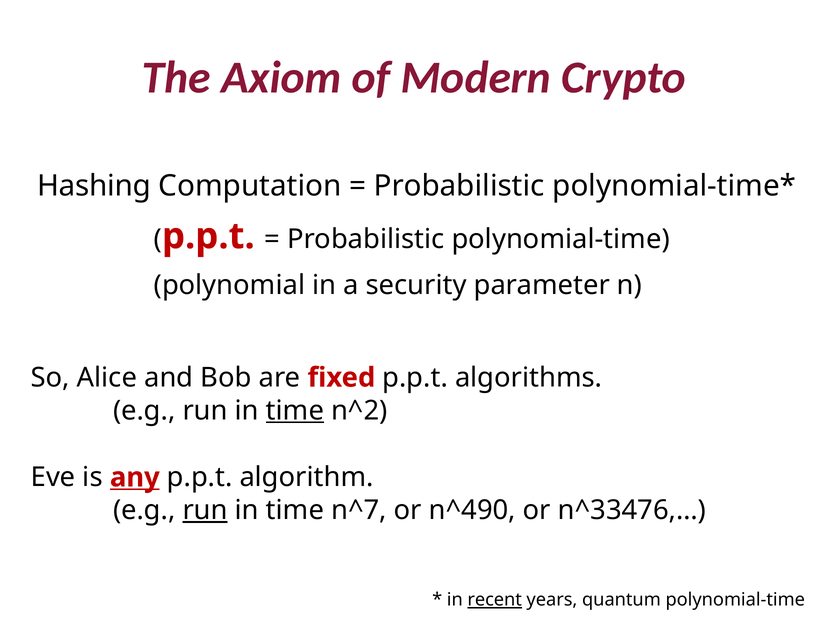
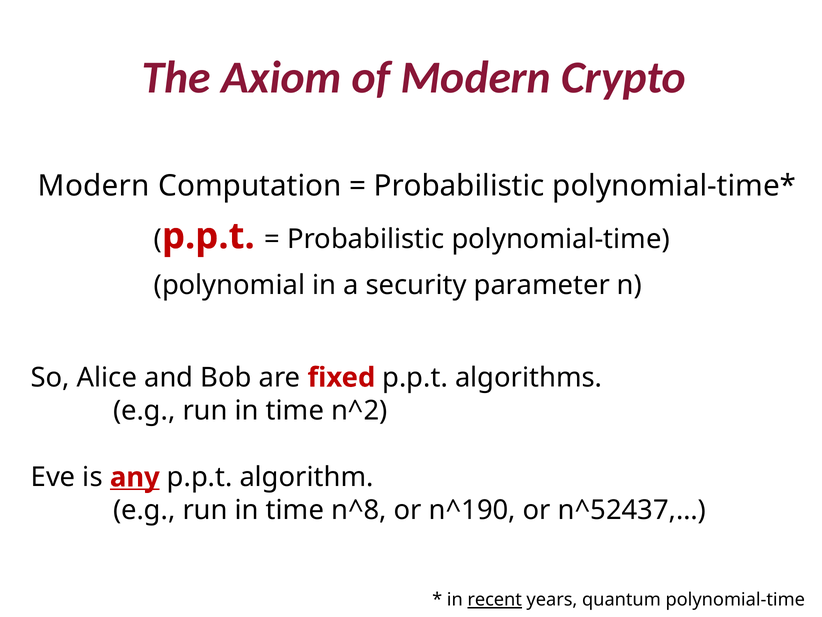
Hashing: Hashing -> Modern (94, 186)
time underline: present -> none (295, 410)
run underline: present -> none (205, 510)
n^7: n^7 -> n^8 (359, 510)
n^490: n^490 -> n^190 (472, 510)
n^33476,…: n^33476,… -> n^52437,… (632, 510)
